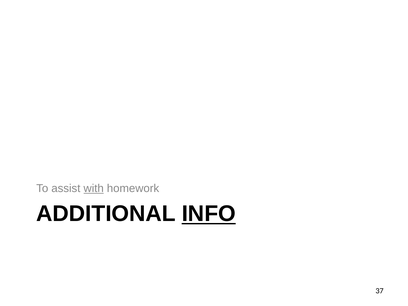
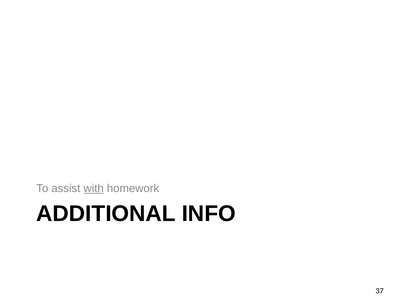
INFO underline: present -> none (209, 214)
